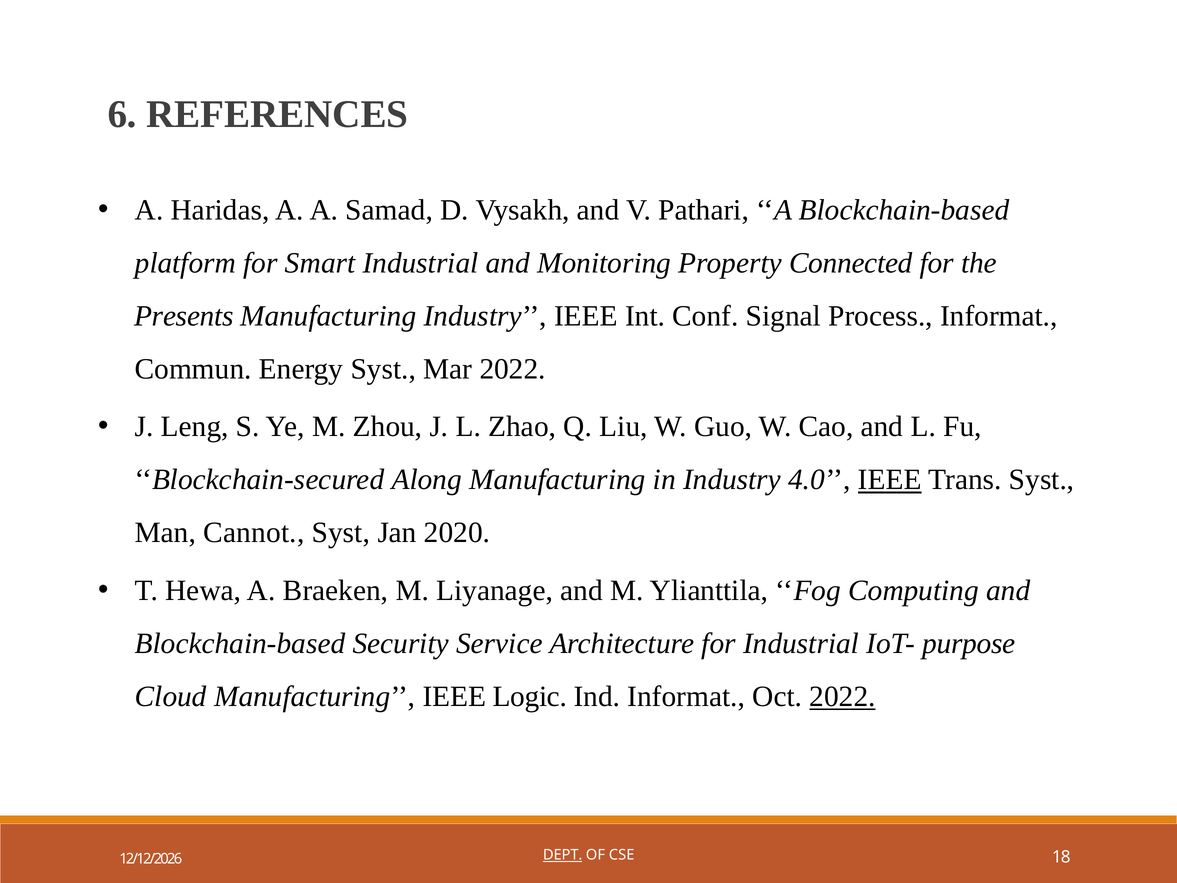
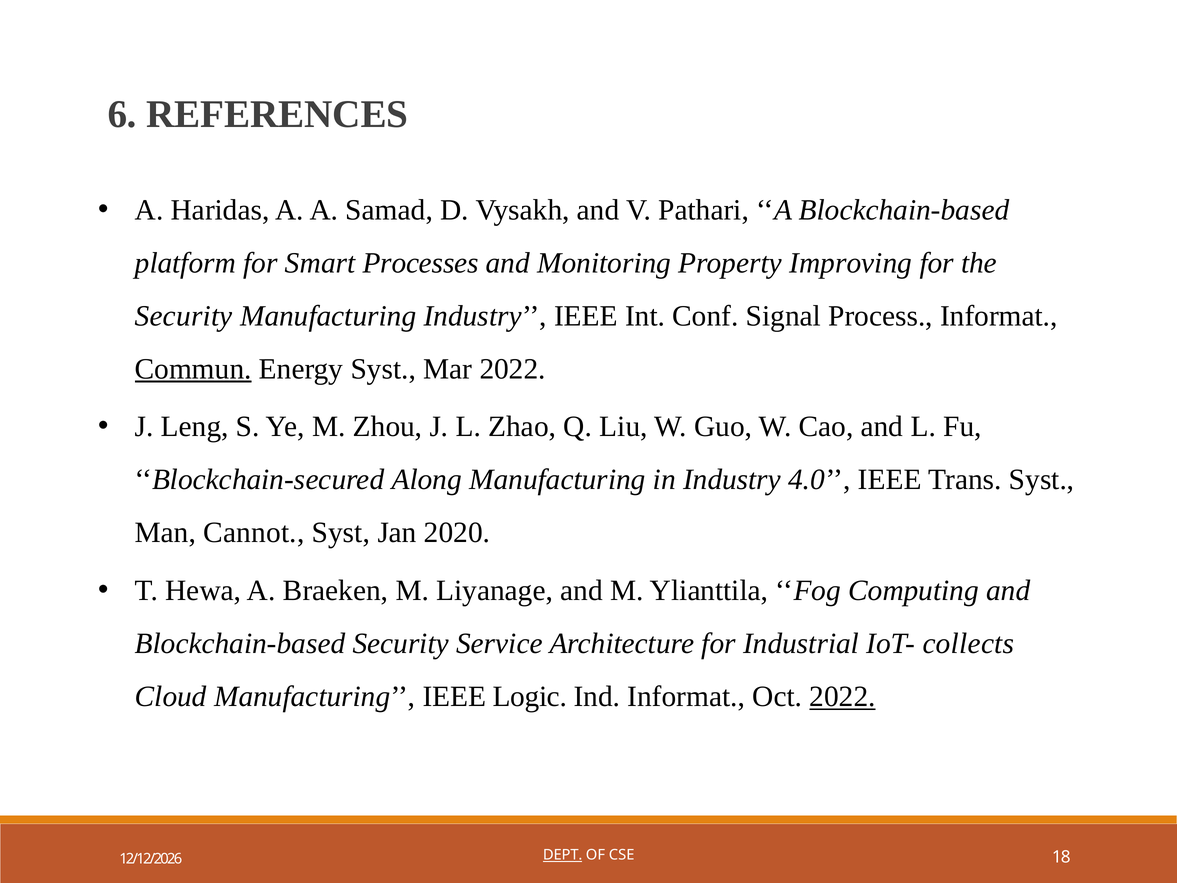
Smart Industrial: Industrial -> Processes (421, 263)
Connected: Connected -> Improving (851, 263)
Presents: Presents -> Security (184, 316)
Commun underline: none -> present (193, 369)
IEEE underline: present -> none (890, 480)
purpose: purpose -> collects (968, 643)
